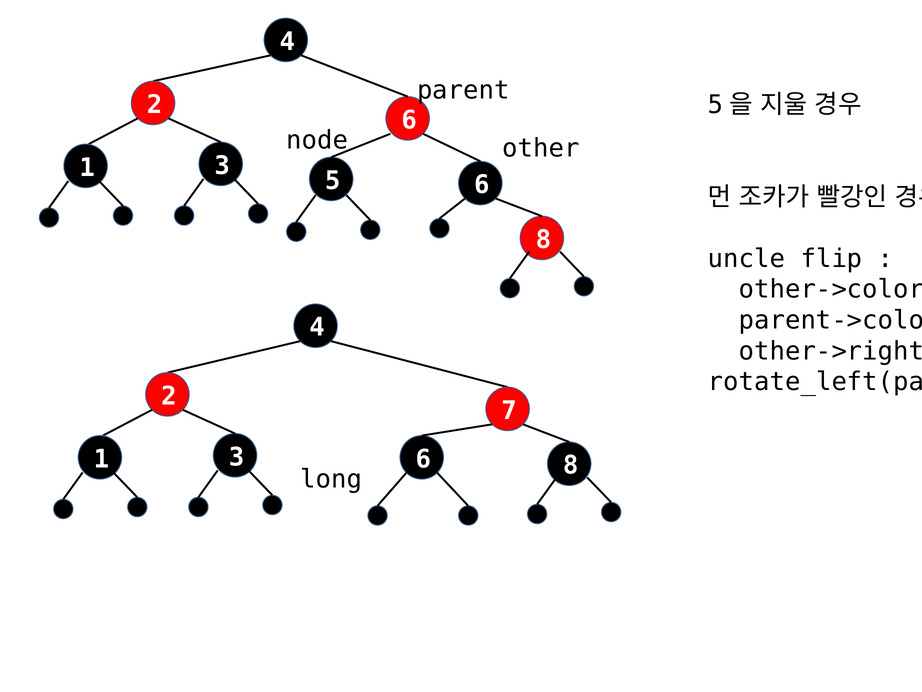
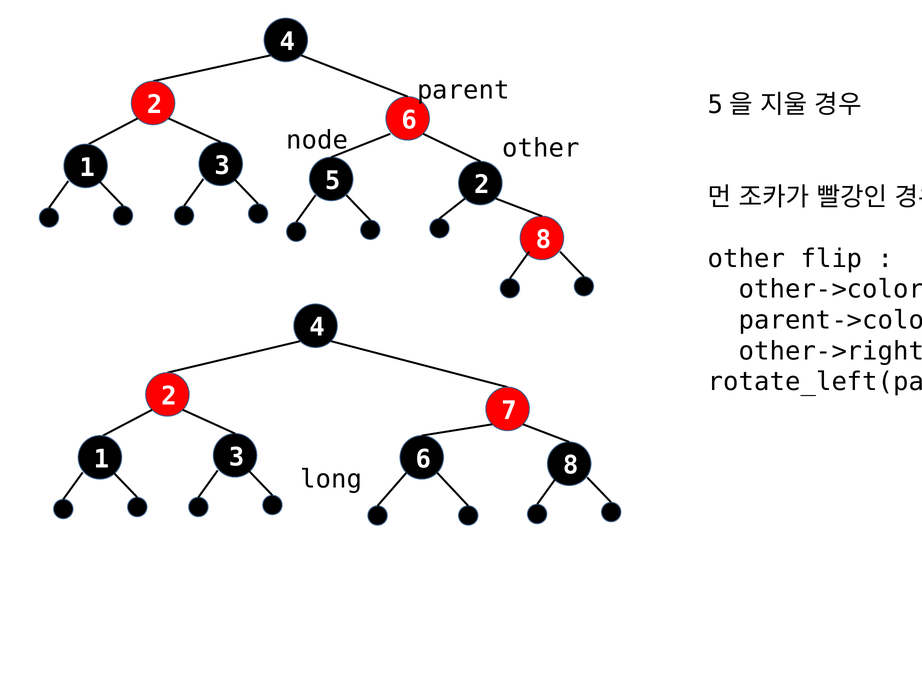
5 6: 6 -> 2 (482, 185)
uncle: uncle -> other (747, 259)
